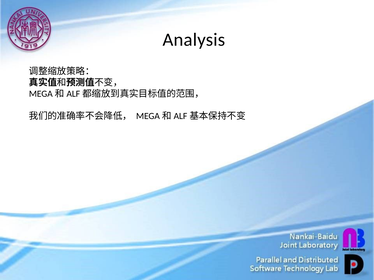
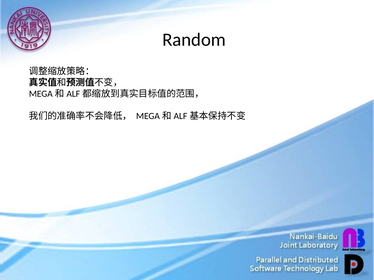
Analysis: Analysis -> Random (194, 40)
